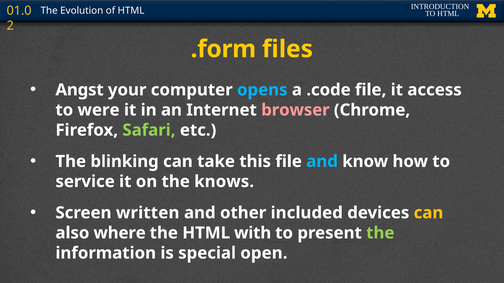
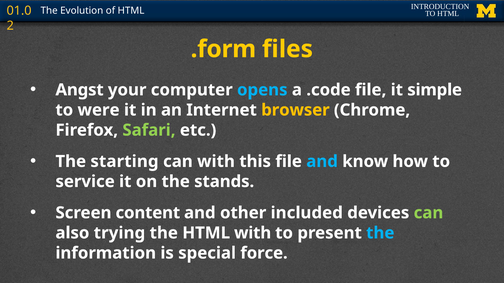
access: access -> simple (435, 90)
browser colour: pink -> yellow (295, 110)
blinking: blinking -> starting (124, 162)
can take: take -> with (216, 162)
knows: knows -> stands (224, 182)
written: written -> content (148, 213)
can colour: yellow -> light green (428, 213)
where: where -> trying (119, 233)
the colour: light green -> light blue (380, 233)
open: open -> force (264, 253)
